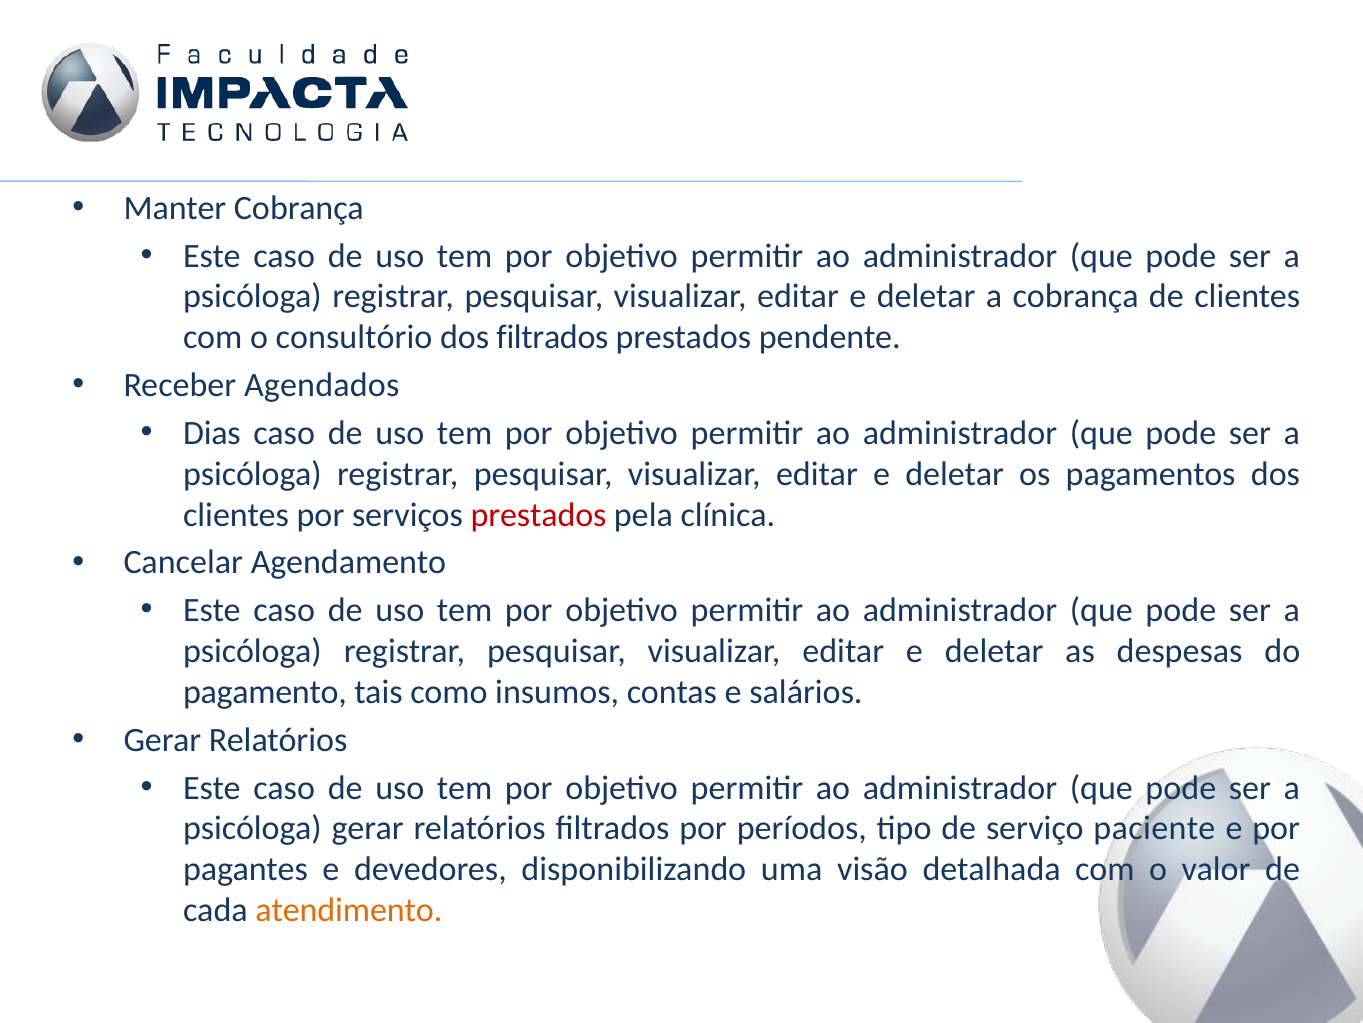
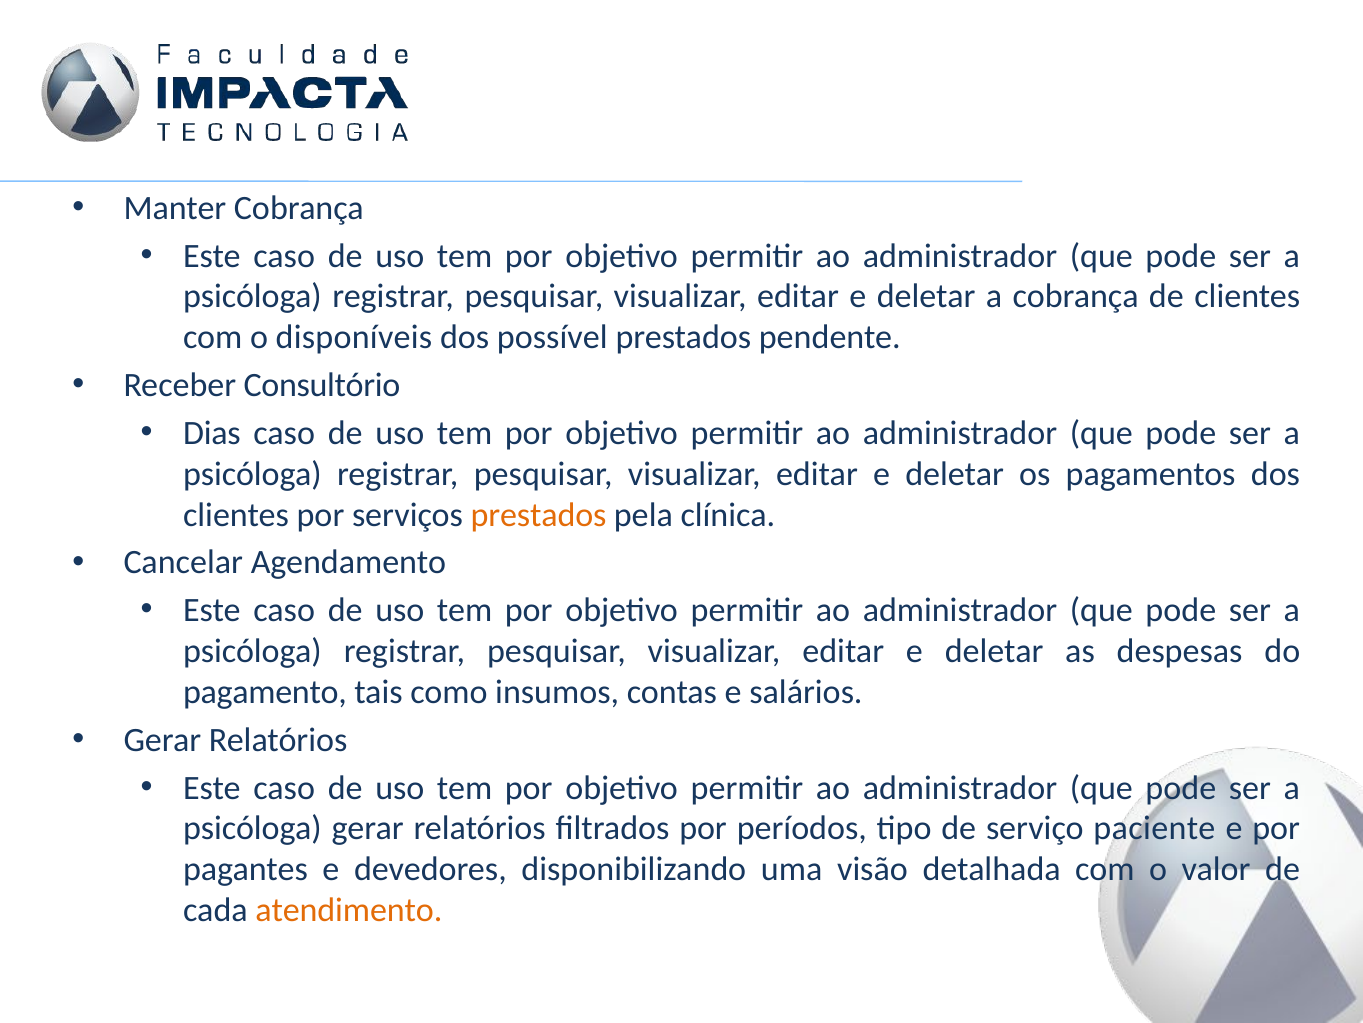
consultório: consultório -> disponíveis (354, 337)
dos filtrados: filtrados -> possível (552, 337)
Agendados: Agendados -> Consultório (322, 385)
prestados colour: red -> orange (539, 515)
